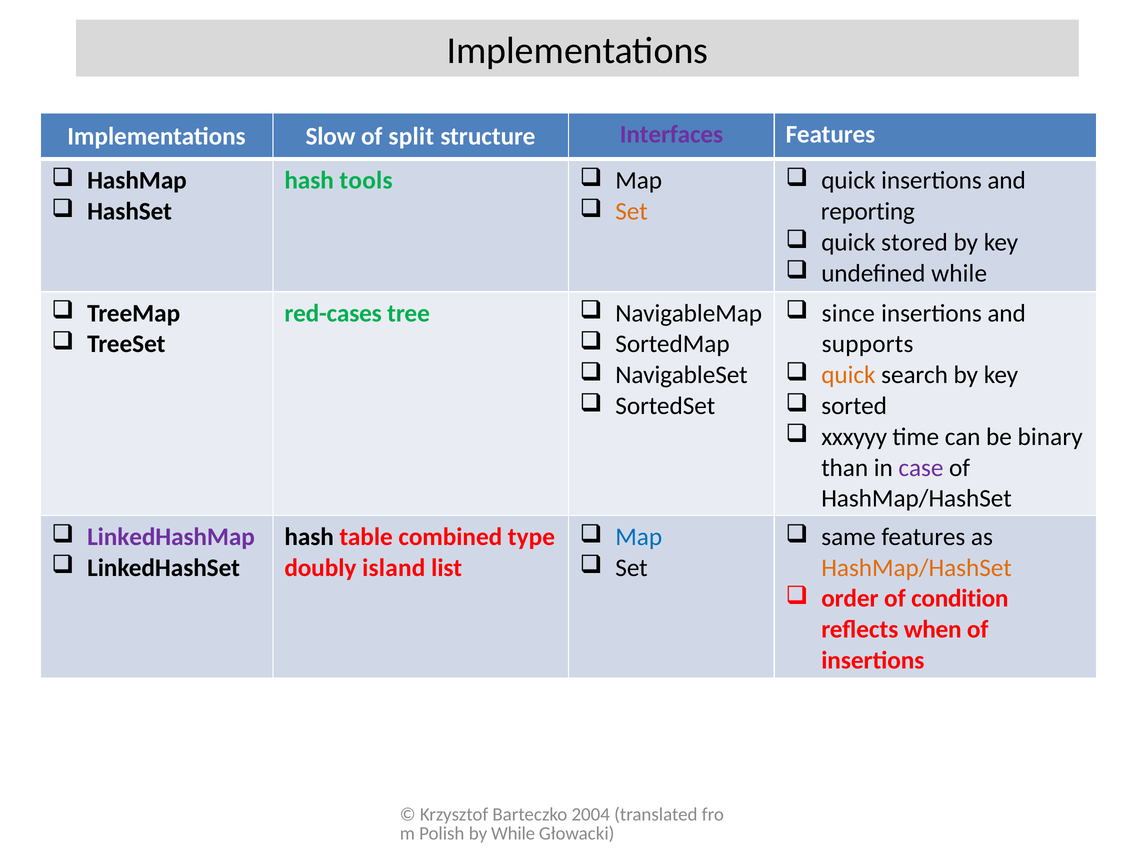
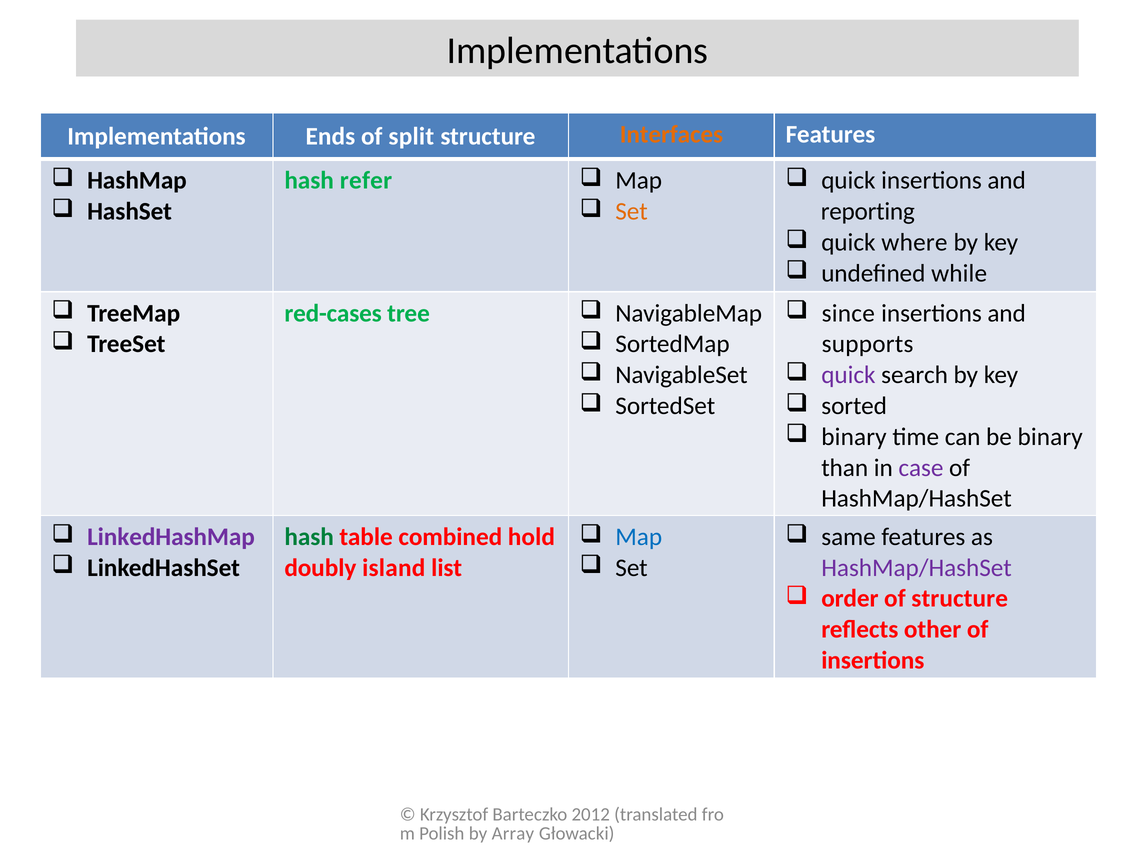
Slow: Slow -> Ends (330, 136)
Interfaces colour: purple -> orange (671, 134)
tools: tools -> refer (366, 181)
stored: stored -> where (914, 242)
quick colour: orange -> purple (848, 375)
xxxyyy: xxxyyy -> binary (854, 437)
hash colour: black -> green (309, 537)
type: type -> hold (531, 537)
HashMap/HashSet colour: orange -> purple (917, 568)
of condition: condition -> structure (960, 598)
when: when -> other (933, 629)
2004: 2004 -> 2012 (591, 814)
by While: While -> Array (513, 833)
